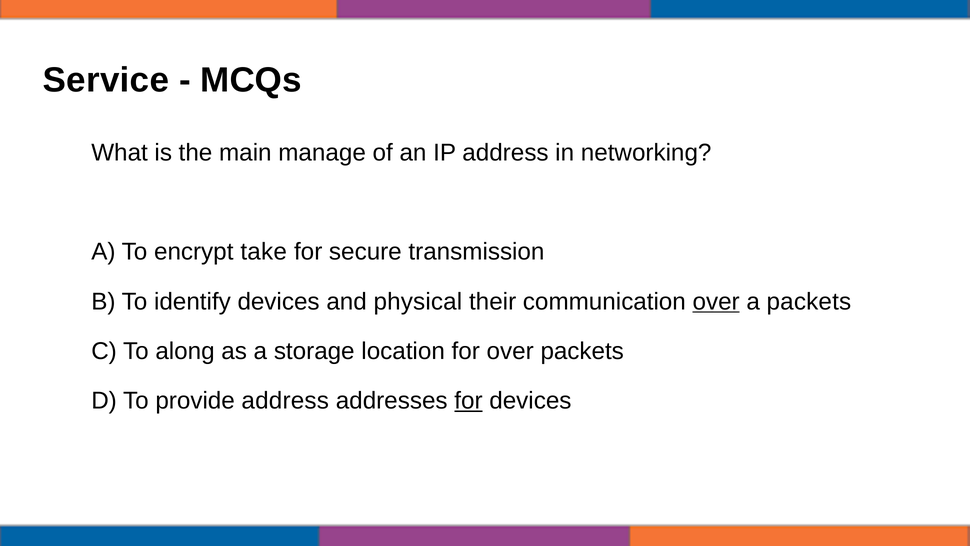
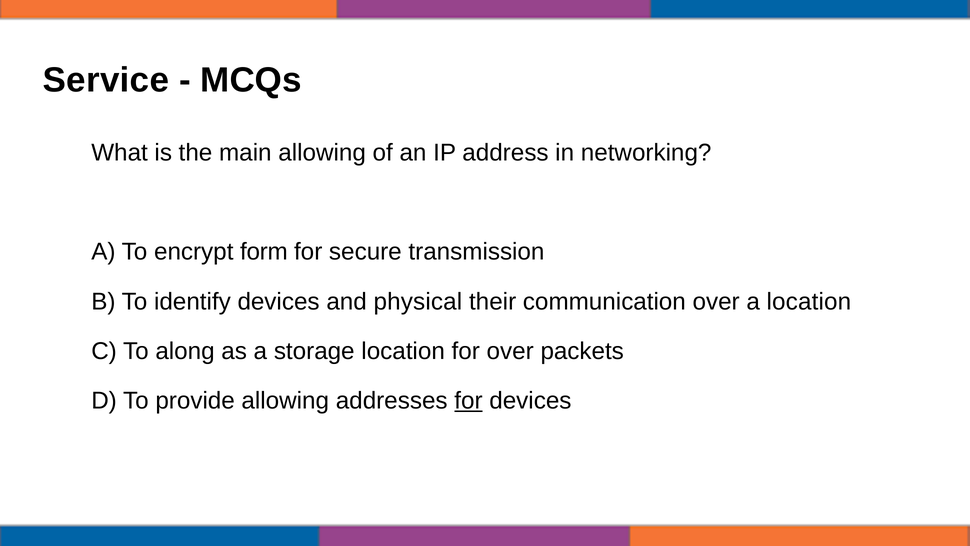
main manage: manage -> allowing (322, 153)
take: take -> form (264, 252)
over underline: present -> none (716, 301)
a packets: packets -> location (809, 301)
provide address: address -> allowing (285, 401)
